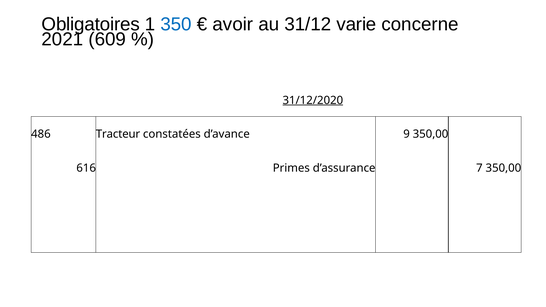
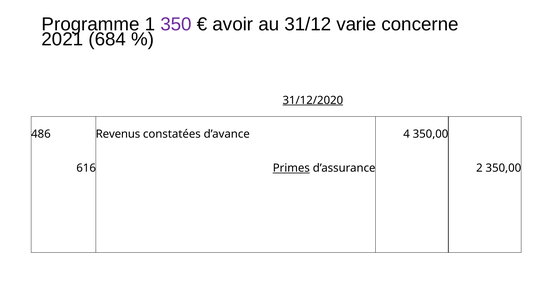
Obligatoires: Obligatoires -> Programme (91, 24)
350 colour: blue -> purple (176, 24)
609: 609 -> 684 (107, 39)
Tracteur: Tracteur -> Revenus (118, 134)
9: 9 -> 4 (407, 134)
Primes underline: none -> present (291, 168)
7: 7 -> 2 (479, 168)
